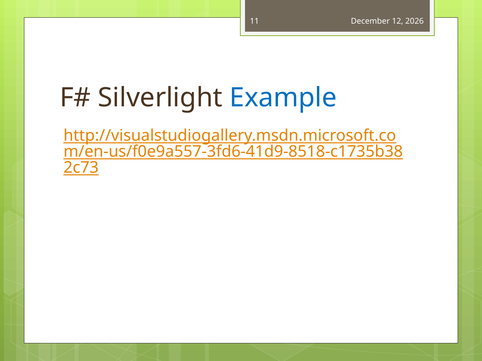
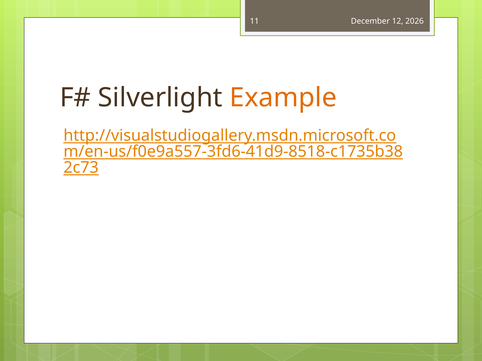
Example colour: blue -> orange (283, 98)
